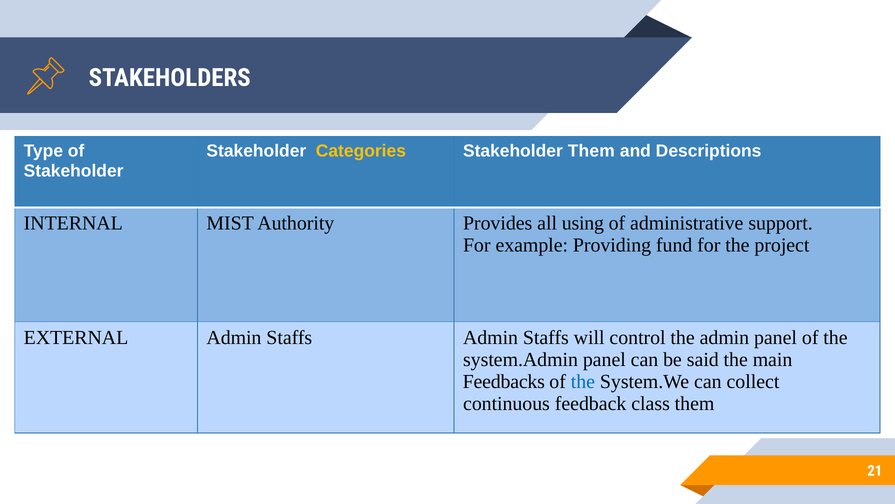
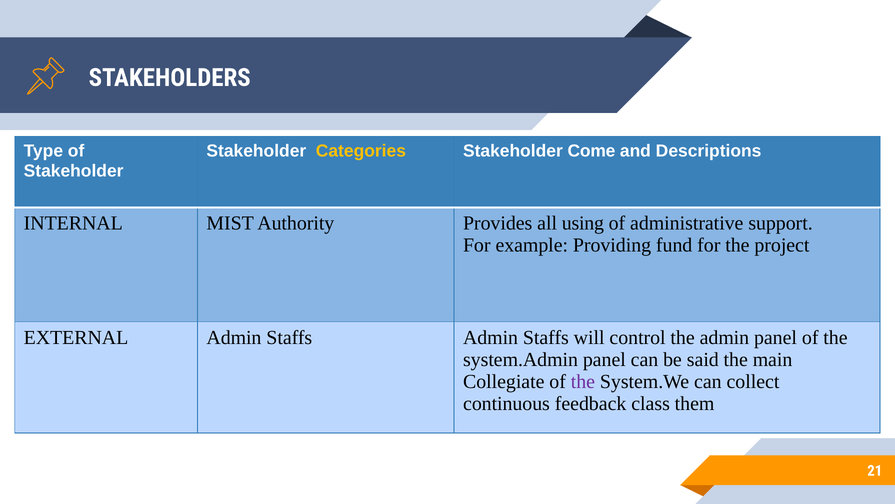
Stakeholder Them: Them -> Come (591, 151)
Feedbacks: Feedbacks -> Collegiate (504, 381)
the colour: blue -> purple (583, 381)
